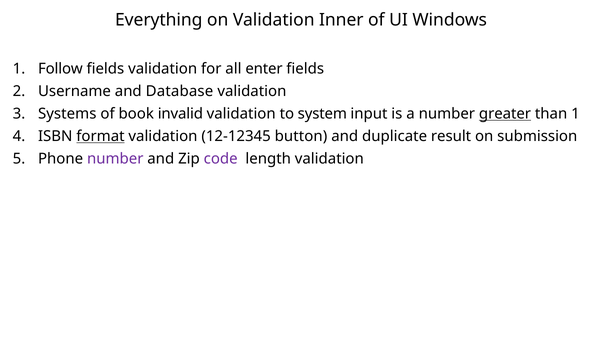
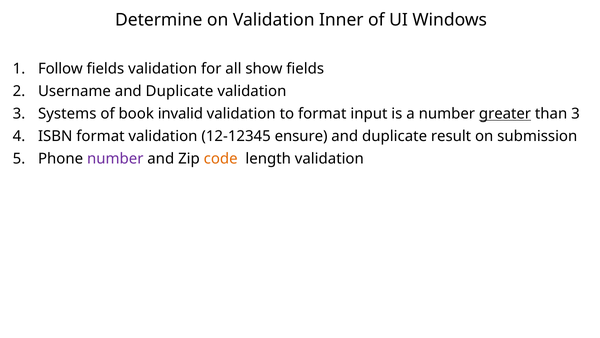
Everything: Everything -> Determine (159, 20)
enter: enter -> show (264, 69)
Username and Database: Database -> Duplicate (179, 91)
to system: system -> format (322, 114)
than 1: 1 -> 3 (575, 114)
format underline: present -> none (100, 136)
button: button -> ensure (301, 136)
code colour: purple -> orange (221, 159)
